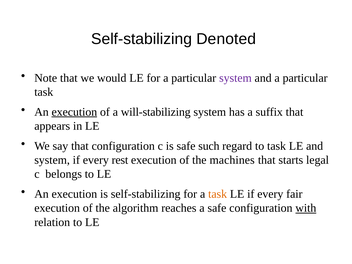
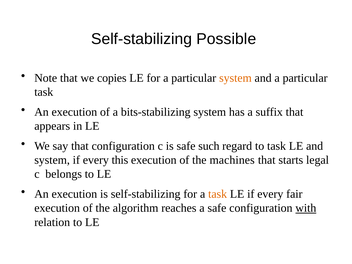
Denoted: Denoted -> Possible (226, 39)
would: would -> copies (112, 78)
system colour: purple -> orange (235, 78)
execution underline: present -> none (74, 112)
will-stabilizing: will-stabilizing -> bits-stabilizing (156, 112)
rest: rest -> this (120, 160)
